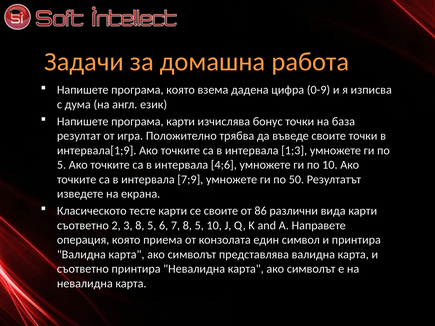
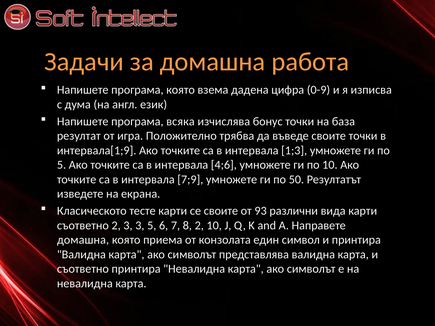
програма карти: карти -> всяка (180, 122)
86: 86 -> 93 (261, 211)
3 8: 8 -> 3 (140, 226)
7 8 5: 5 -> 2 (199, 226)
операция: операция -> домашна (83, 240)
